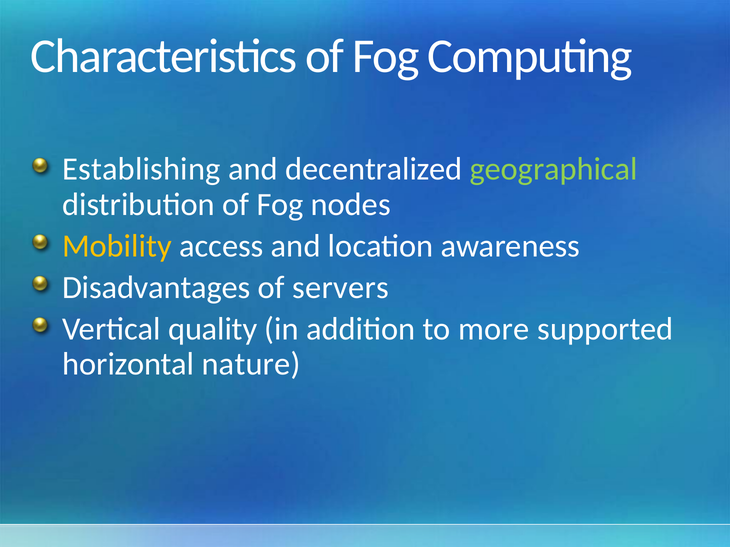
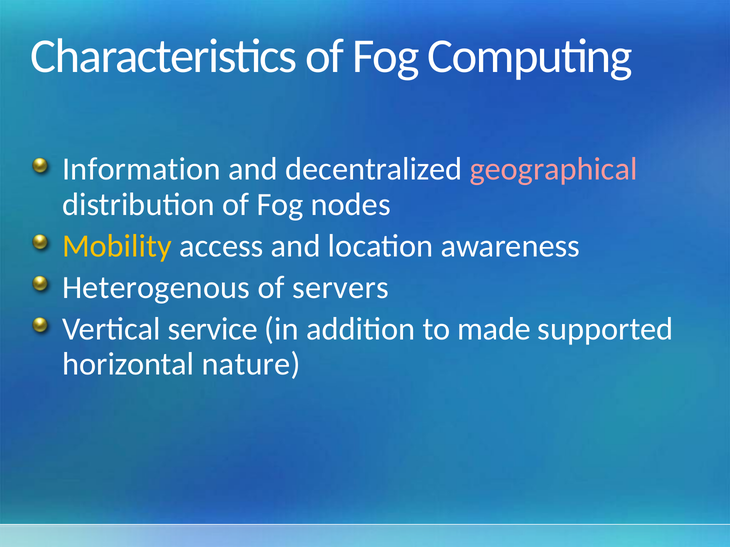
Establishing: Establishing -> Information (141, 169)
geographical colour: light green -> pink (554, 169)
Disadvantages: Disadvantages -> Heterogenous (156, 288)
quality: quality -> service (213, 329)
more: more -> made (494, 329)
